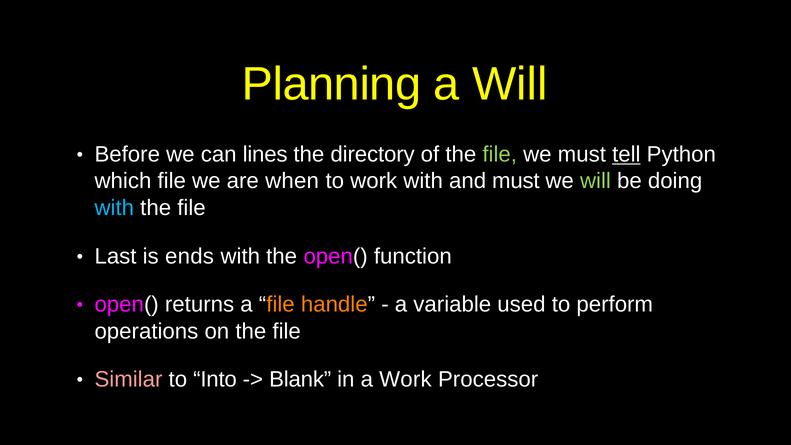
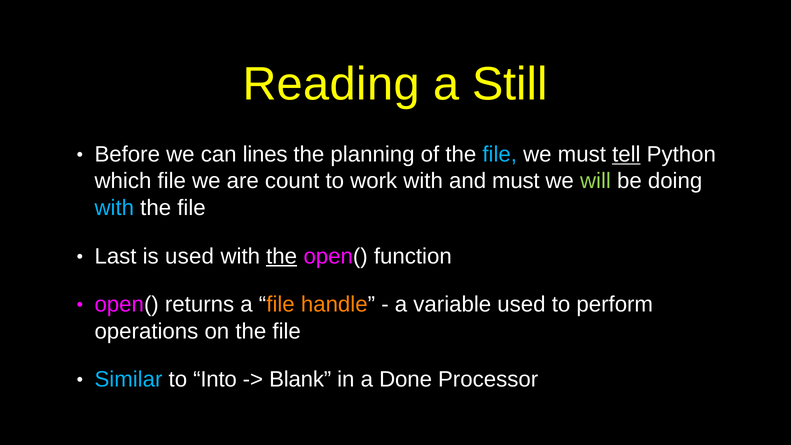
Planning: Planning -> Reading (331, 84)
a Will: Will -> Still (510, 84)
directory: directory -> planning (373, 154)
file colour: light green -> light blue (500, 154)
when: when -> count (292, 181)
is ends: ends -> used (190, 256)
the underline: none -> present (282, 256)
Similar colour: pink -> light blue (128, 380)
a Work: Work -> Done (406, 380)
